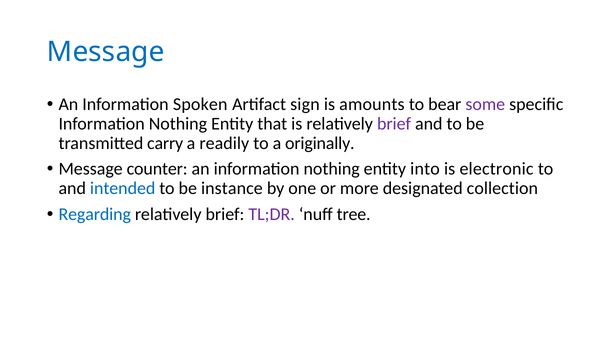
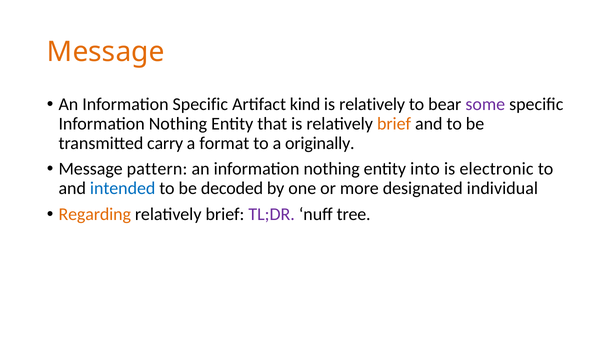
Message colour: blue -> orange (106, 52)
Information Spoken: Spoken -> Specific (200, 104)
sign: sign -> kind (305, 104)
amounts: amounts -> relatively (372, 104)
brief colour: purple -> orange (394, 124)
readily: readily -> format (224, 143)
counter: counter -> pattern (157, 169)
instance: instance -> decoded (232, 188)
collection: collection -> individual (502, 188)
Regarding colour: blue -> orange (95, 214)
